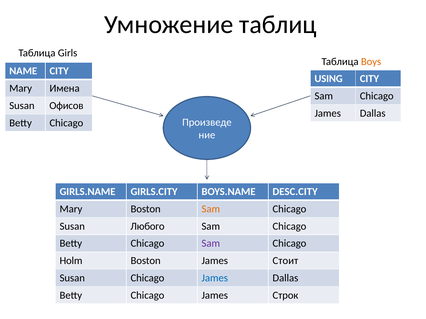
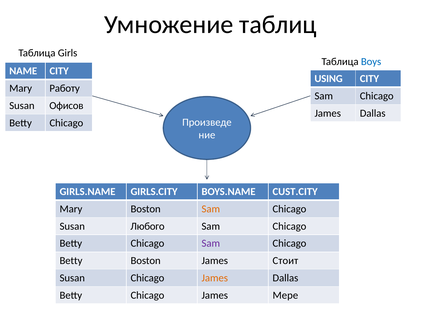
Boys colour: orange -> blue (371, 62)
Имена: Имена -> Работу (65, 88)
DESC.CITY: DESC.CITY -> CUST.CITY (295, 192)
Holm: Holm -> Betty (71, 261)
James colour: blue -> orange (215, 278)
Строк: Строк -> Мере (285, 296)
